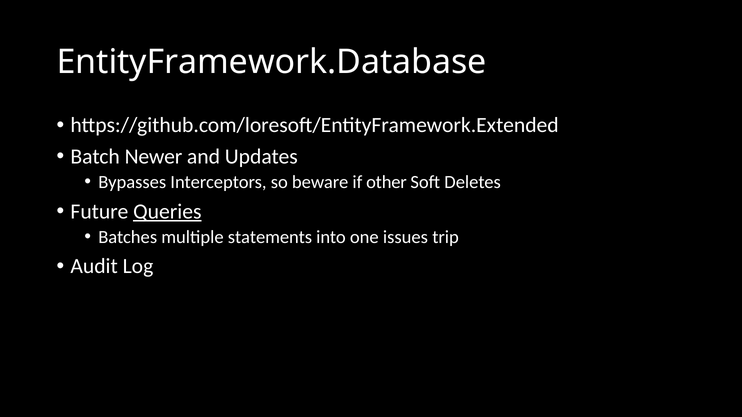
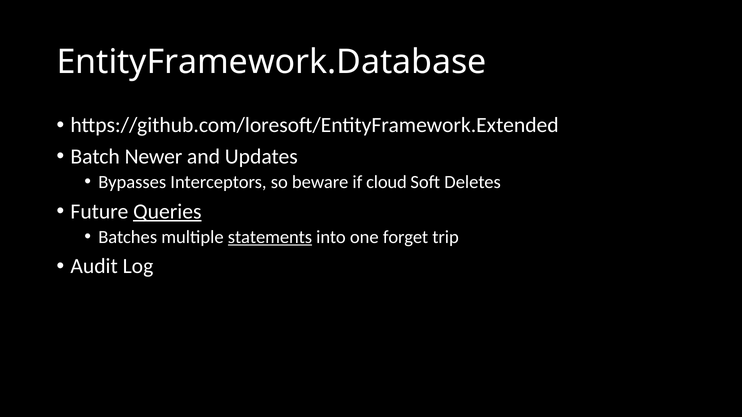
other: other -> cloud (386, 182)
statements underline: none -> present (270, 237)
issues: issues -> forget (406, 237)
